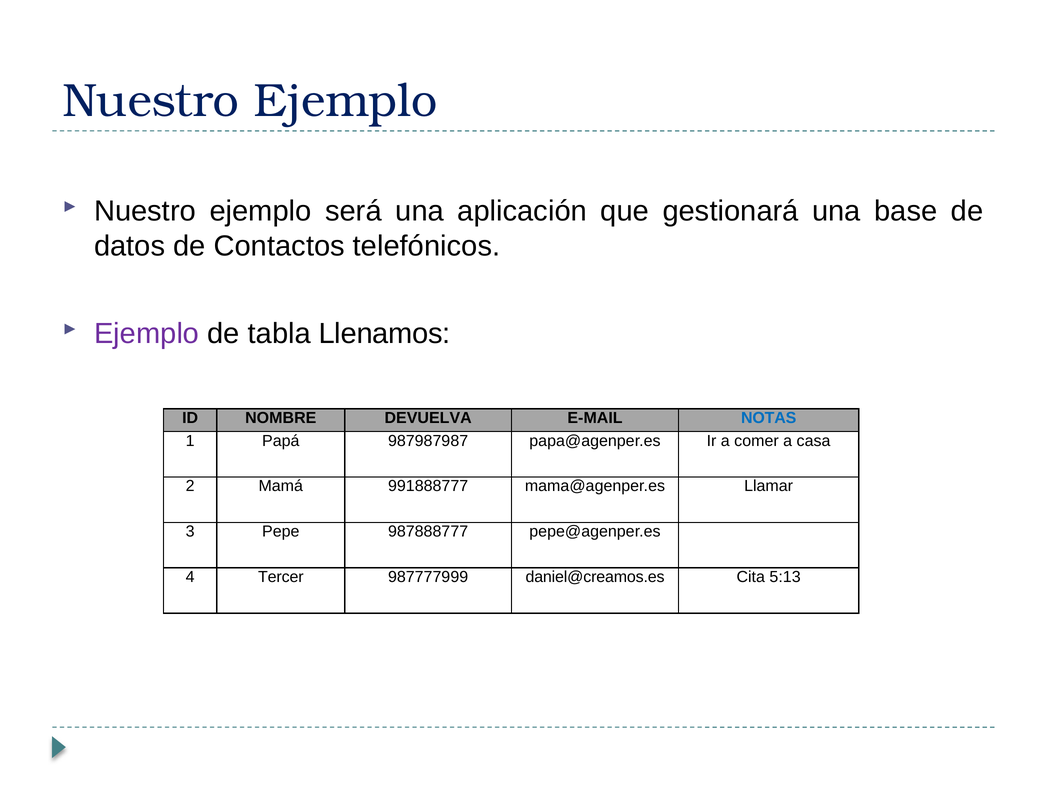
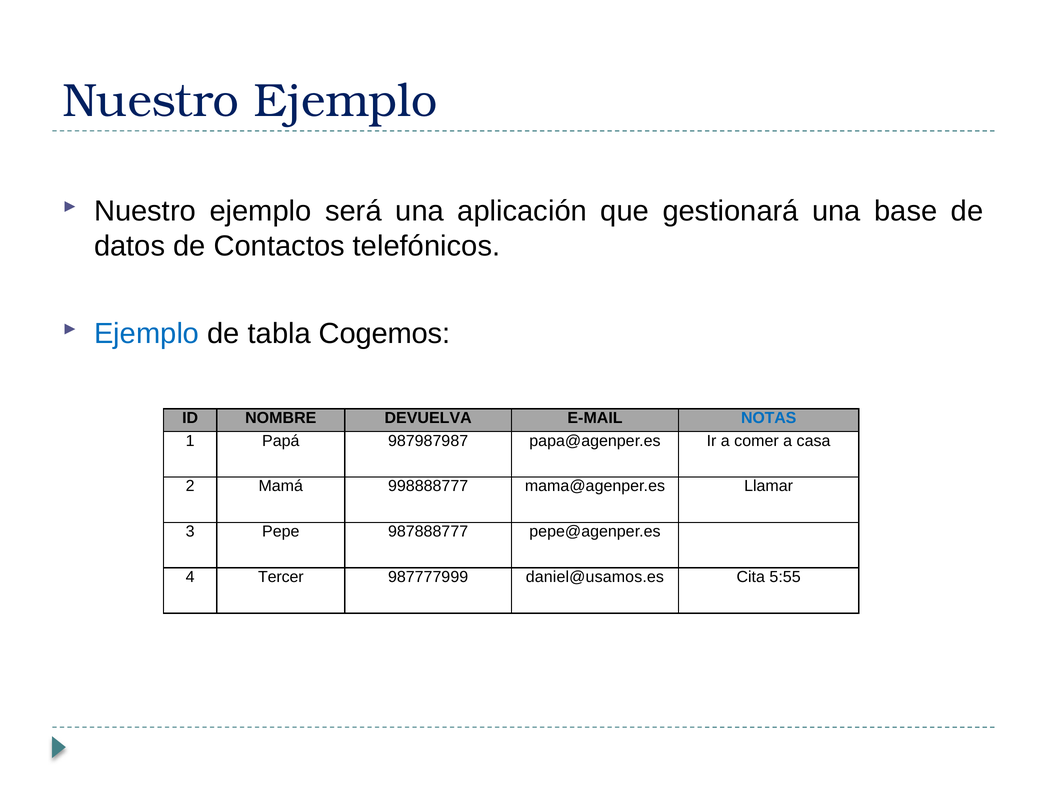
Ejemplo colour: purple -> blue (147, 334)
Llenamos: Llenamos -> Cogemos (385, 334)
991888777: 991888777 -> 998888777 (428, 486)
daniel@creamos.es: daniel@creamos.es -> daniel@usamos.es (595, 577)
5:13: 5:13 -> 5:55 (785, 577)
